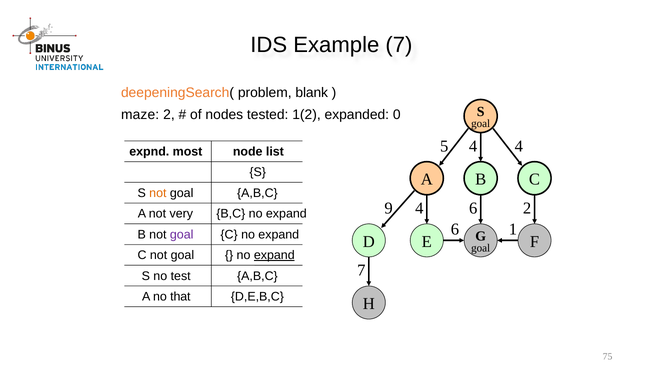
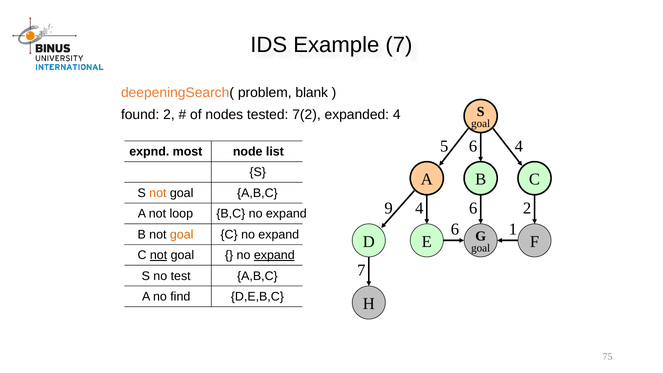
maze: maze -> found (140, 115)
1(2: 1(2 -> 7(2 (307, 115)
expanded 0: 0 -> 4 (397, 115)
5 4: 4 -> 6 (473, 146)
very: very -> loop (181, 214)
goal colour: purple -> orange (182, 235)
not underline: none -> present (159, 255)
that: that -> find (180, 297)
